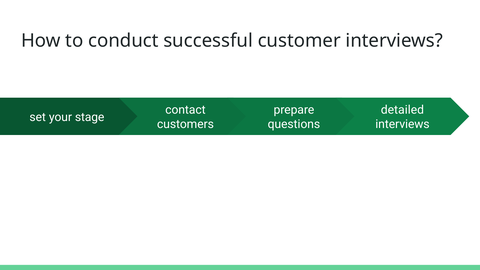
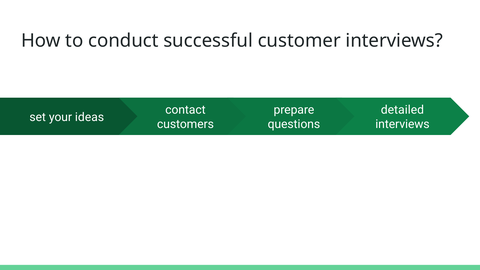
stage: stage -> ideas (90, 117)
